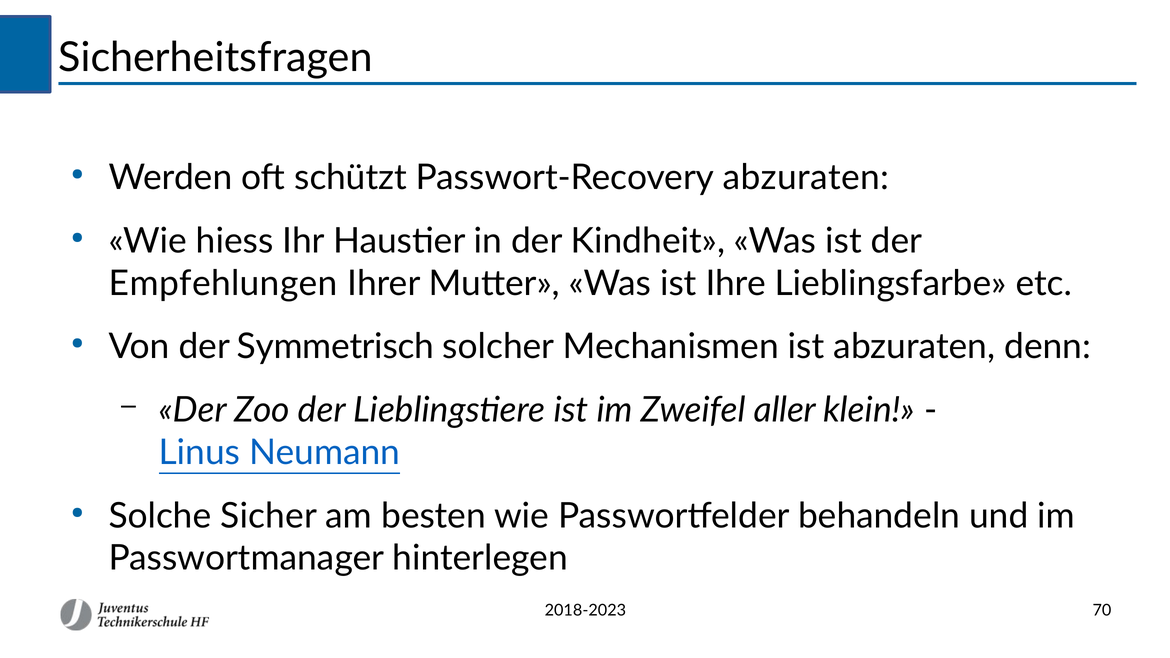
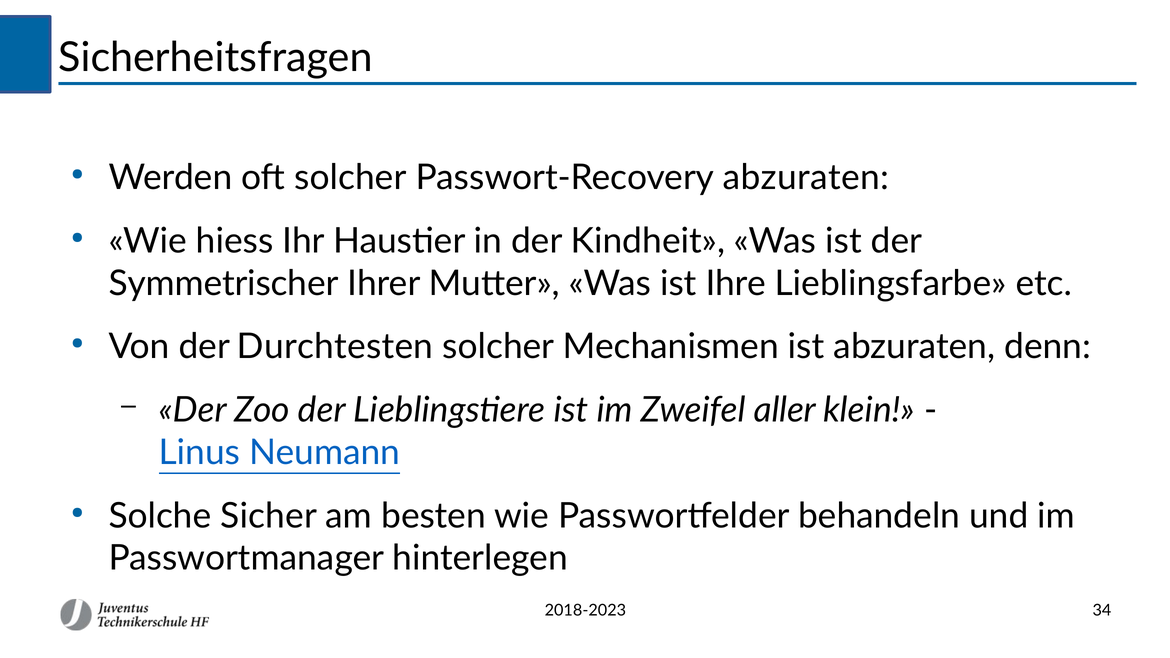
oft schützt: schützt -> solcher (350, 178)
Empfehlungen: Empfehlungen -> Symmetrischer (224, 283)
Symmetrisch: Symmetrisch -> Durchtesten (335, 347)
70: 70 -> 34 (1102, 610)
